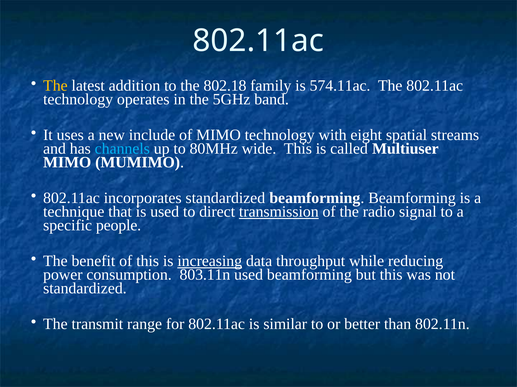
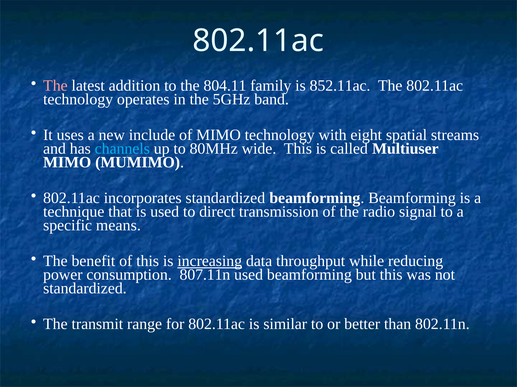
The colour: yellow -> pink (55, 86)
802.18: 802.18 -> 804.11 (225, 86)
574.11ac: 574.11ac -> 852.11ac (340, 86)
transmission underline: present -> none (279, 212)
people: people -> means (118, 226)
803.11n: 803.11n -> 807.11n (205, 275)
